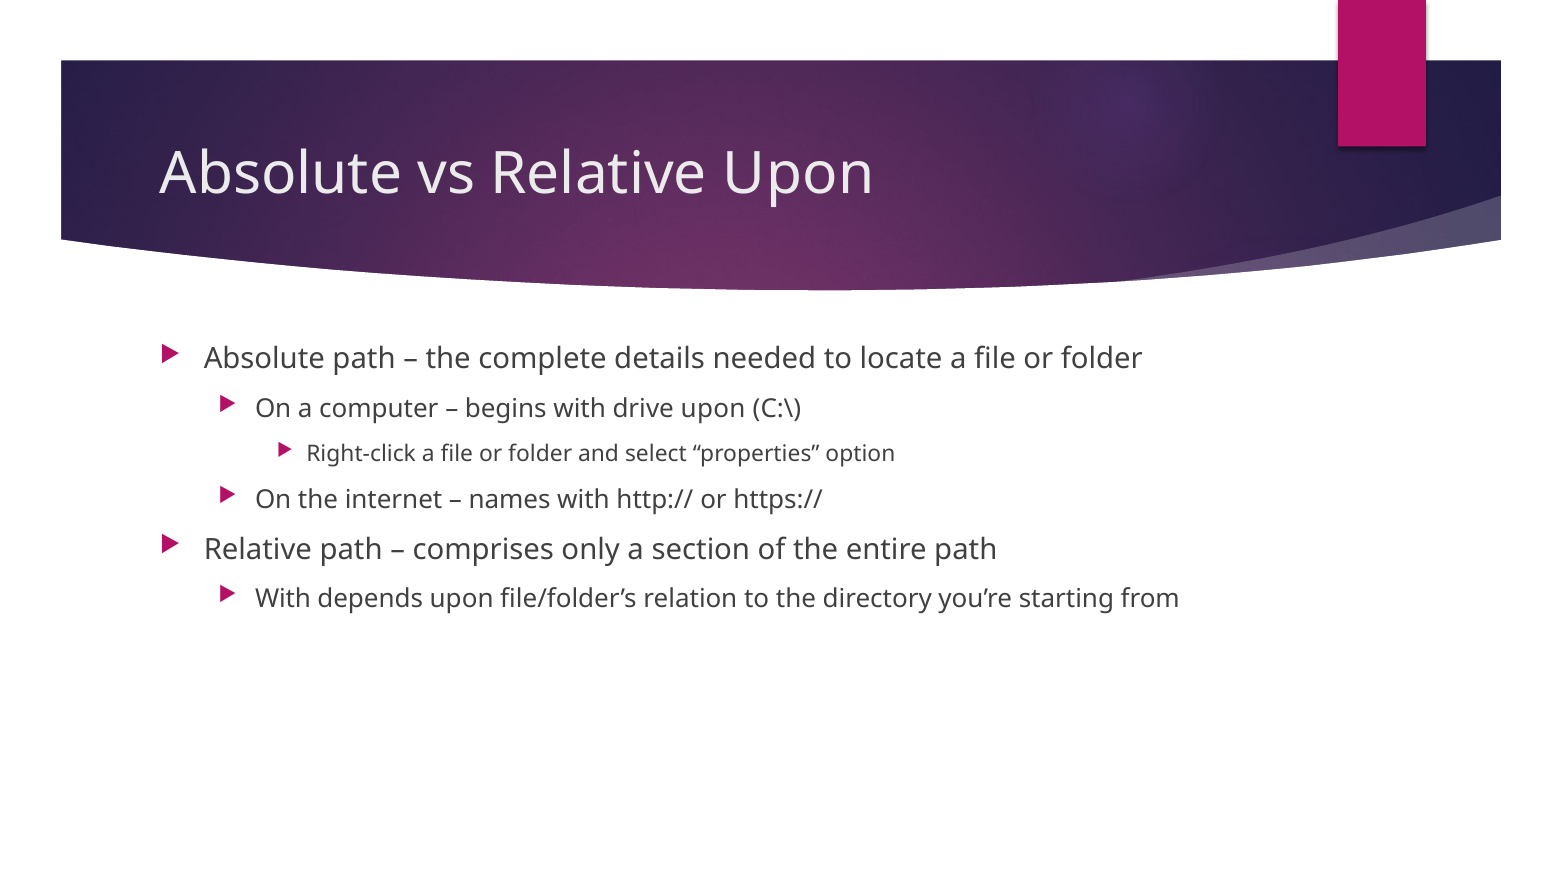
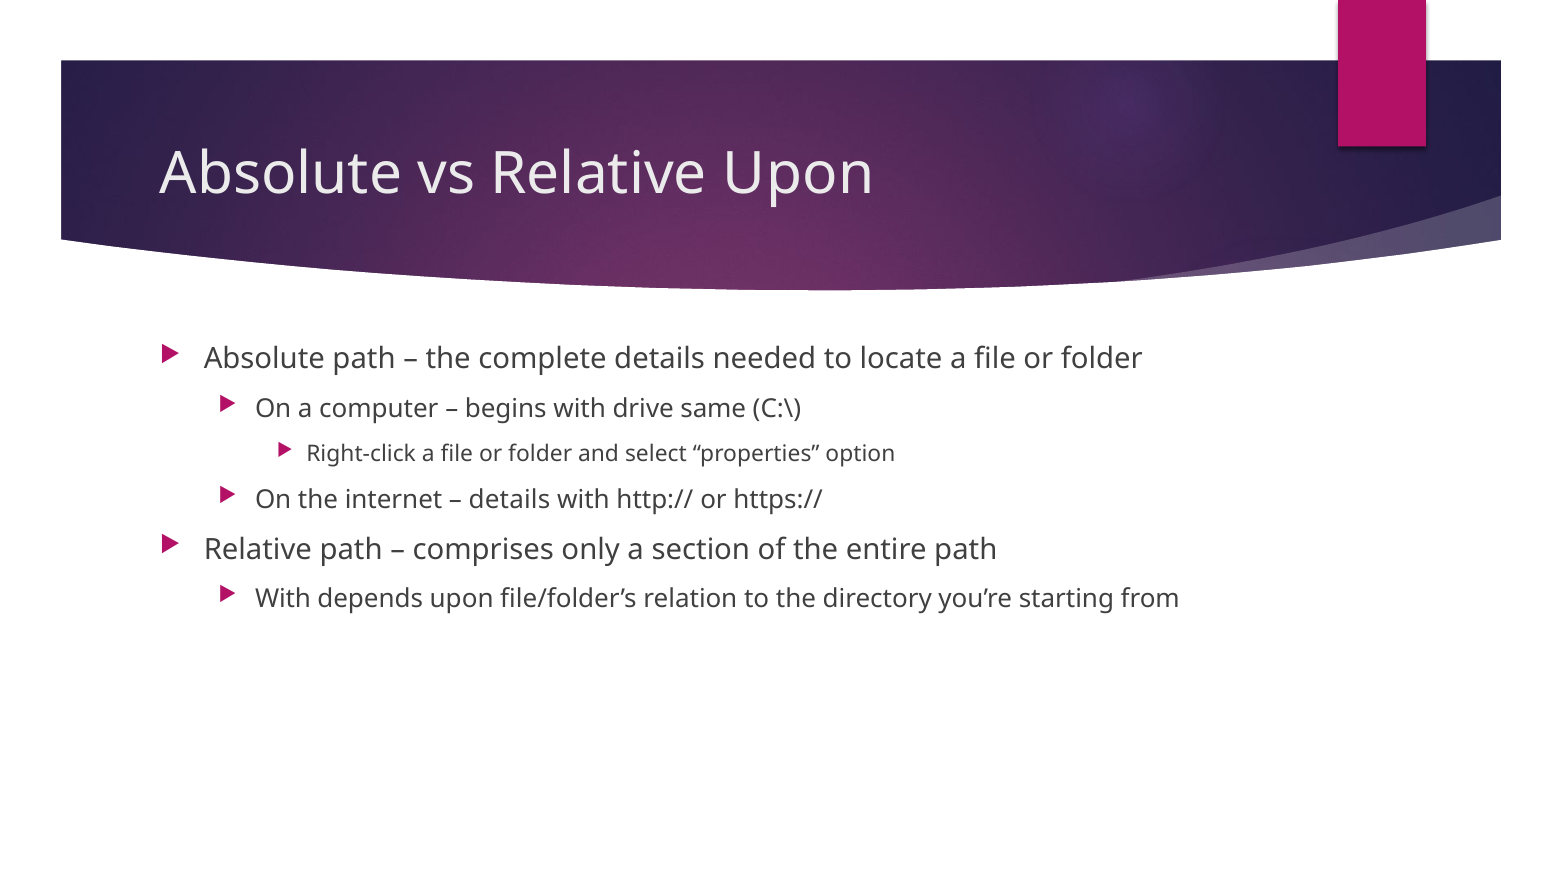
drive upon: upon -> same (713, 409)
names: names -> details (509, 500)
